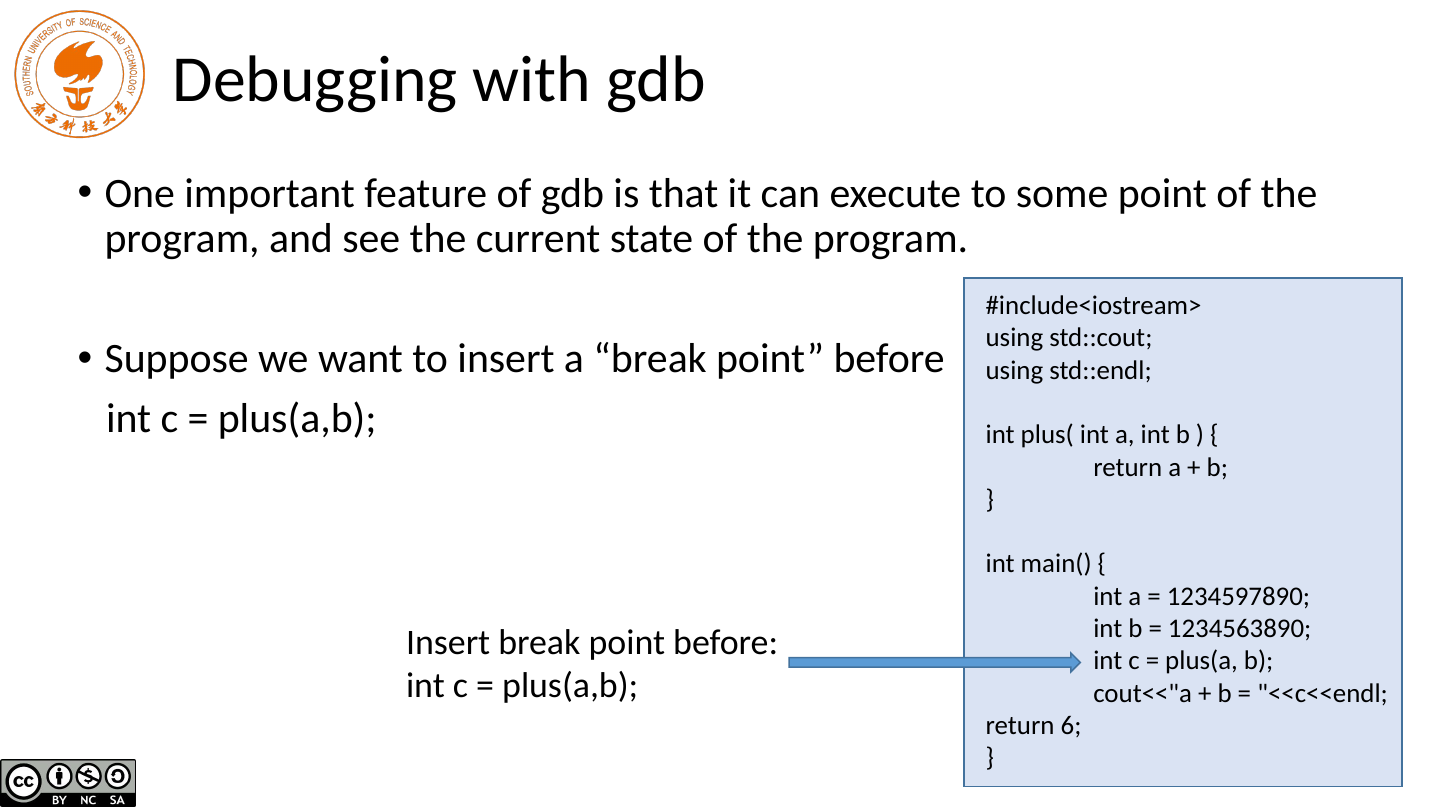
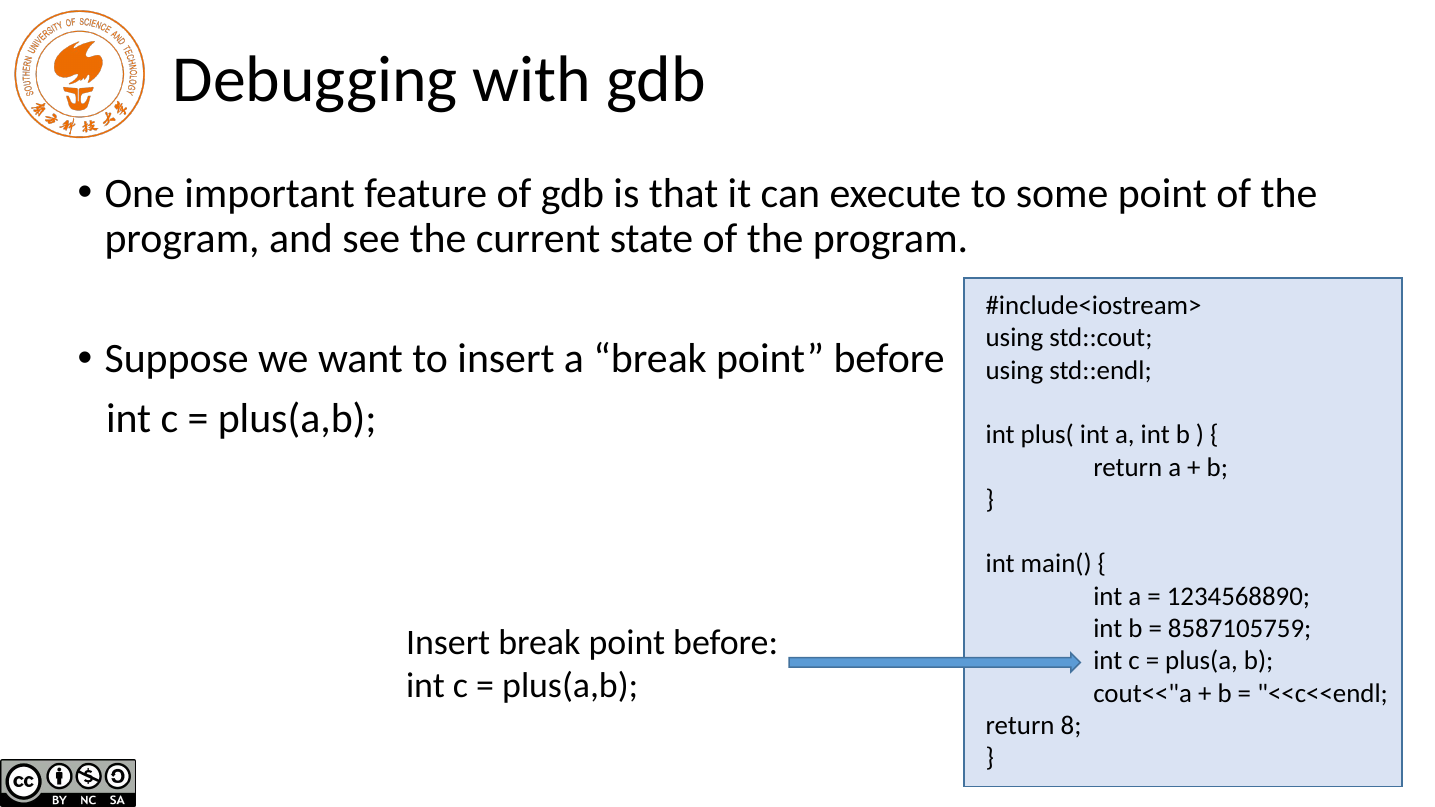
1234597890: 1234597890 -> 1234568890 (1238, 596)
1234563890: 1234563890 -> 8587105759 (1240, 629)
6: 6 -> 8 (1071, 726)
